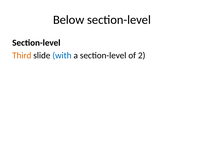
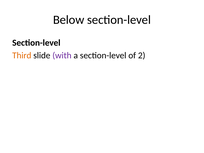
with colour: blue -> purple (62, 55)
